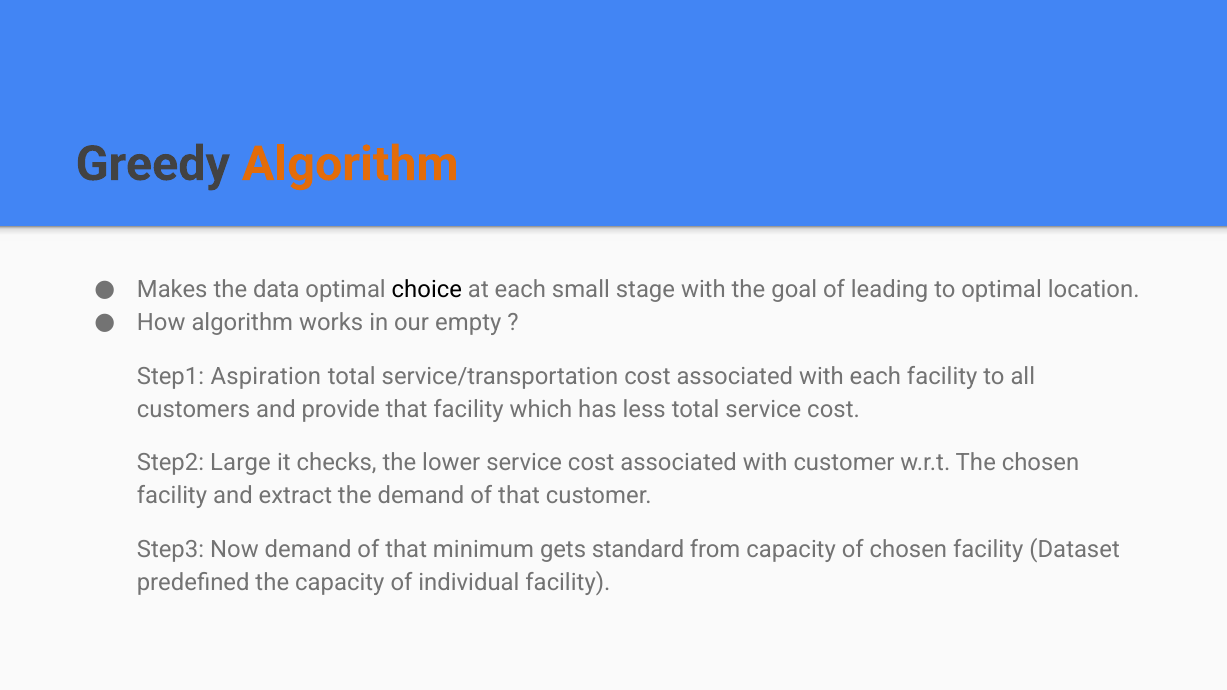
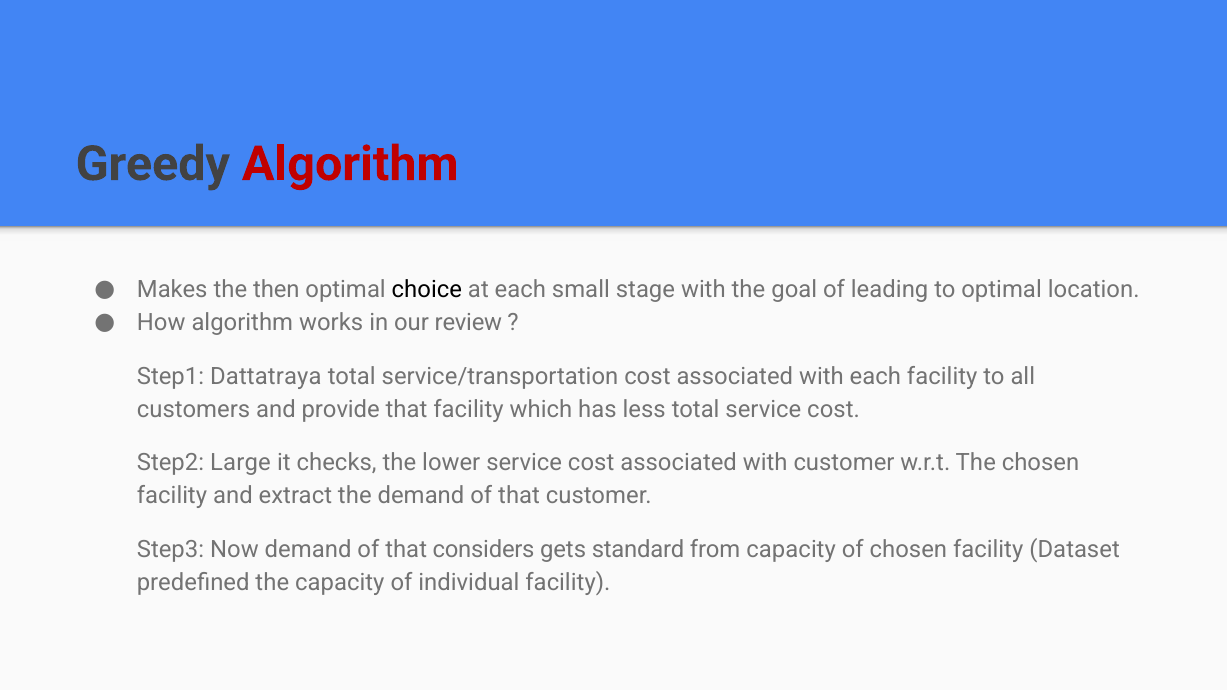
Algorithm colour: orange -> red (350, 164)
data: data -> then (276, 290)
empty: empty -> review (468, 323)
Aspiration: Aspiration -> Dattatraya (266, 377)
minimum: minimum -> considers (484, 549)
